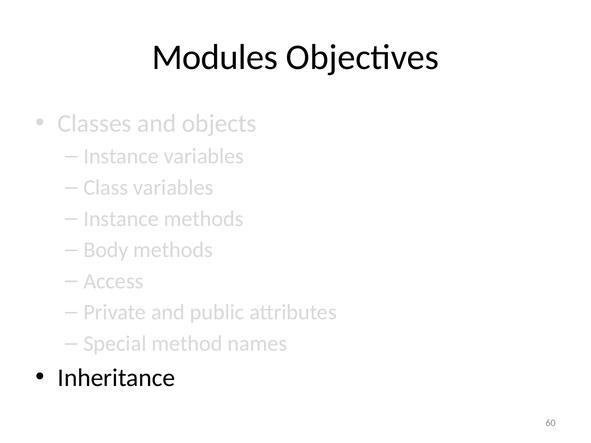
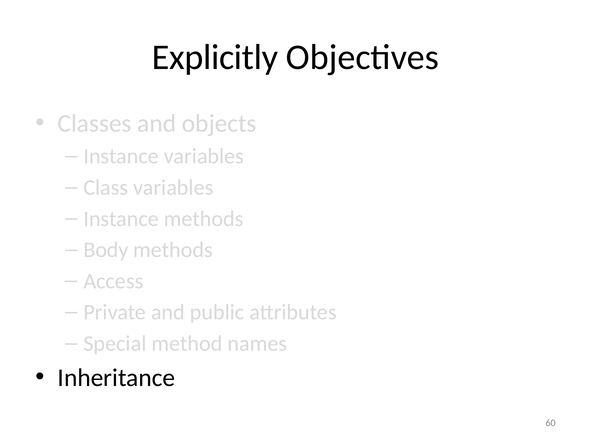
Modules: Modules -> Explicitly (215, 57)
